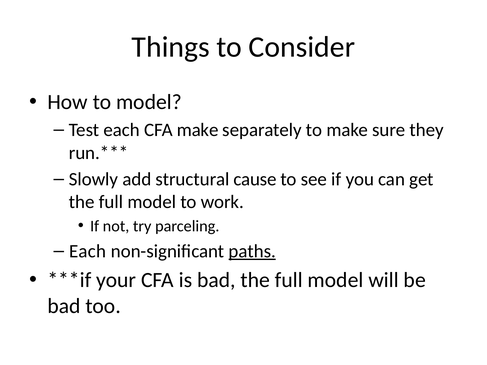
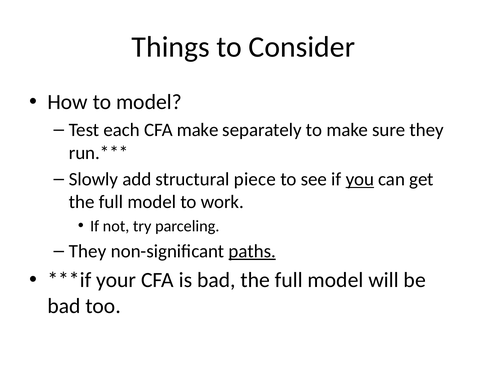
cause: cause -> piece (255, 179)
you underline: none -> present (360, 179)
Each: Each -> They (88, 251)
